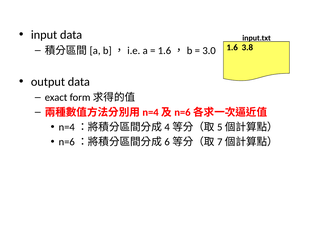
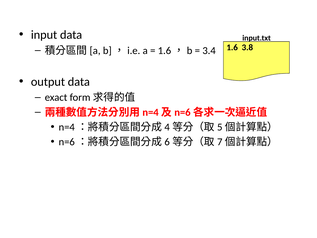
3.0: 3.0 -> 3.4 (209, 51)
